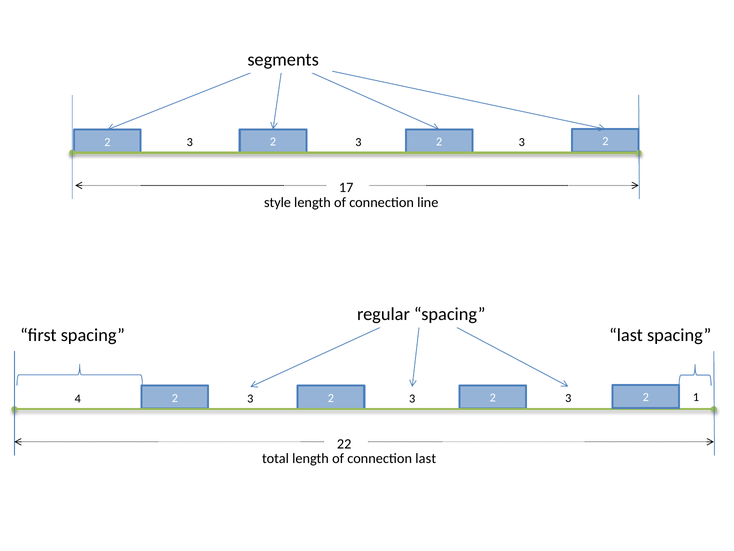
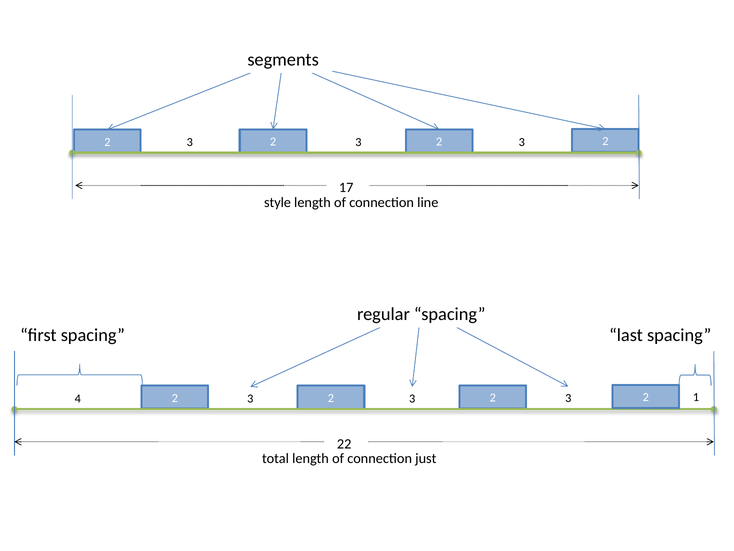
connection last: last -> just (426, 458)
